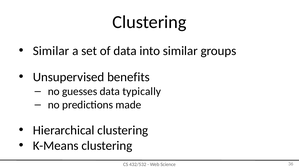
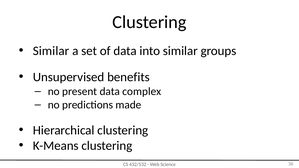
guesses: guesses -> present (80, 91)
typically: typically -> complex (142, 91)
